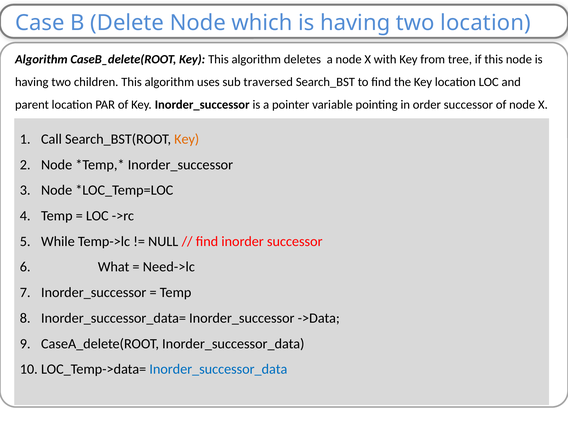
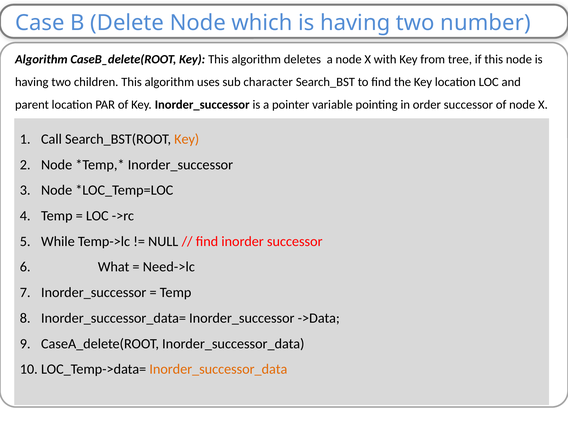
two location: location -> number (486, 23)
traversed: traversed -> character (268, 82)
Inorder_successor_data colour: blue -> orange (218, 369)
